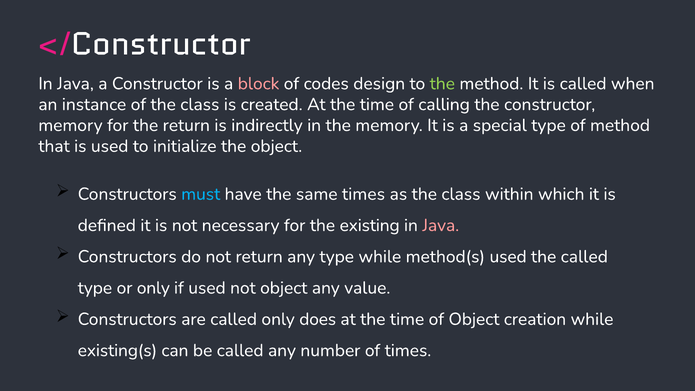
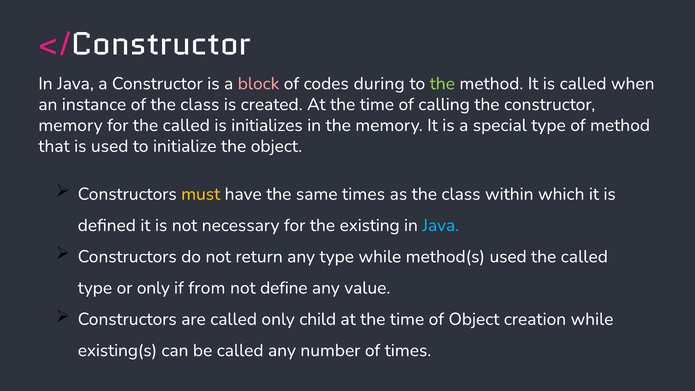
design: design -> during (379, 84)
for the return: return -> called (186, 125)
indirectly: indirectly -> initializes (267, 125)
must colour: light blue -> yellow (201, 194)
Java colour: pink -> light blue (441, 225)
if used: used -> from (207, 288)
not object: object -> define (284, 288)
does: does -> child (318, 319)
